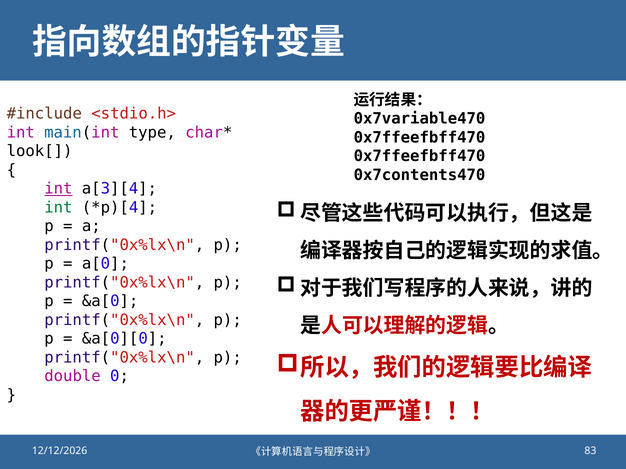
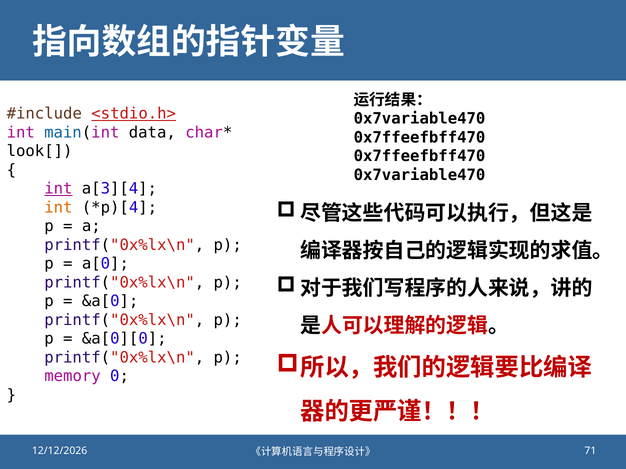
<stdio.h> underline: none -> present (134, 114)
type: type -> data (152, 133)
0x7contents470: 0x7contents470 -> 0x7variable470 (420, 175)
int colour: green -> orange (58, 208)
double: double -> memory (73, 377)
83: 83 -> 71 (590, 451)
